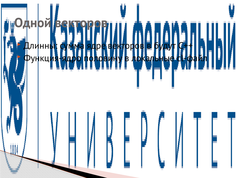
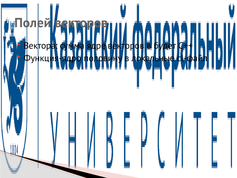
Одной: Одной -> Полей (33, 23)
Длинны: Длинны -> Вектора (41, 46)
будут: будут -> будет (165, 46)
